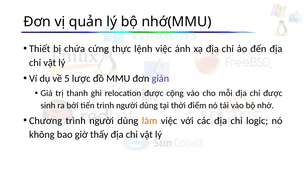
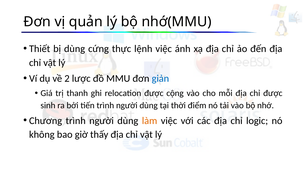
bị chứa: chứa -> dùng (75, 49)
5: 5 -> 2 (67, 79)
giản colour: purple -> blue (160, 79)
